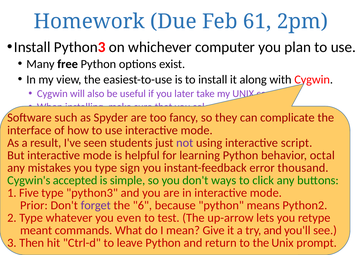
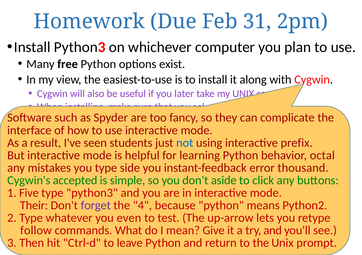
61: 61 -> 31 (257, 21)
not colour: purple -> blue (185, 143)
script: script -> prefix (297, 143)
sign: sign -> side (130, 168)
ways: ways -> aside (224, 180)
Prior: Prior -> Their (34, 205)
6: 6 -> 4 (142, 205)
meant: meant -> follow (36, 230)
